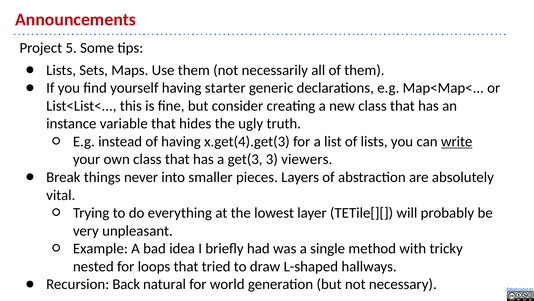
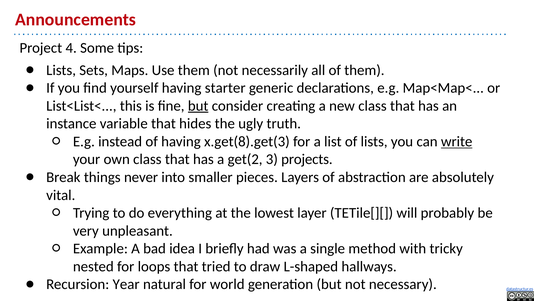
5: 5 -> 4 (71, 48)
but underline: none -> present (198, 106)
x.get(4).get(3: x.get(4).get(3 -> x.get(8).get(3 (247, 141)
get(3: get(3 -> get(2 (245, 159)
viewers: viewers -> projects (307, 159)
Back: Back -> Year (126, 284)
